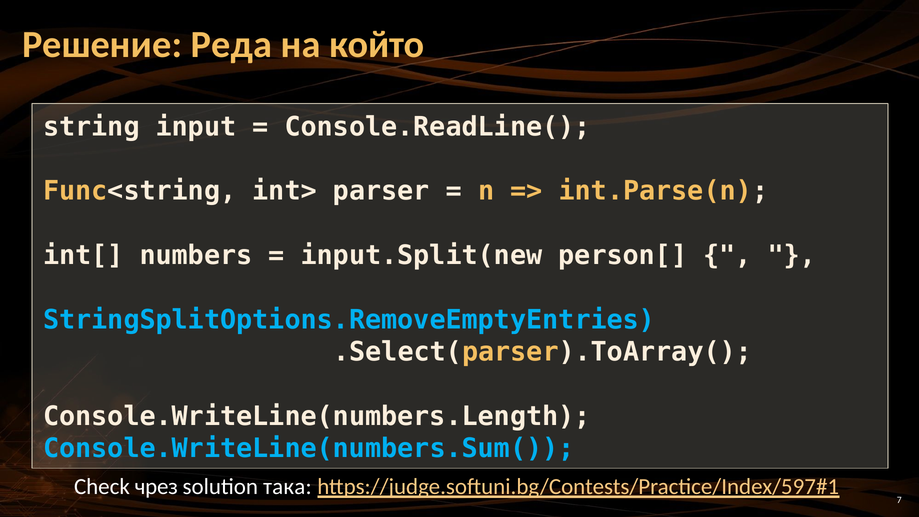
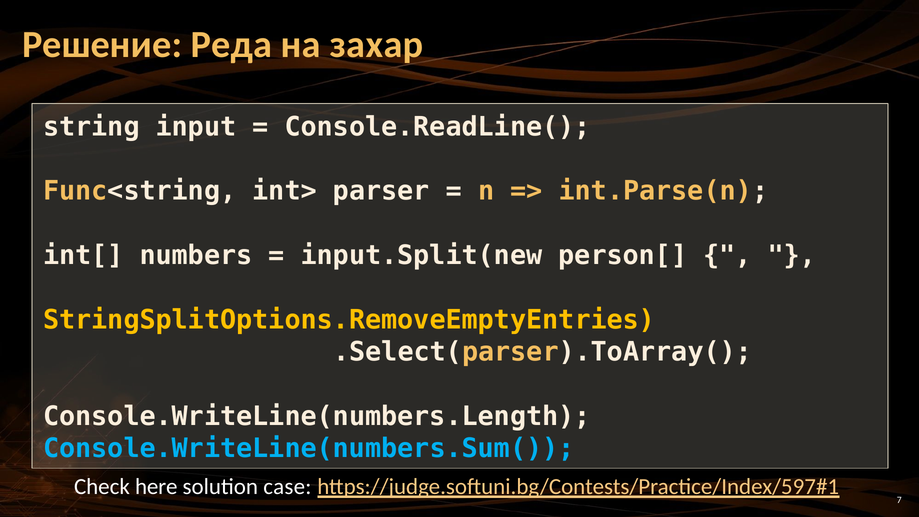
който: който -> захар (377, 45)
StringSplitOptions.RemoveEmptyEntries colour: light blue -> yellow (349, 320)
чрез: чрез -> here (156, 487)
така: така -> case (287, 487)
